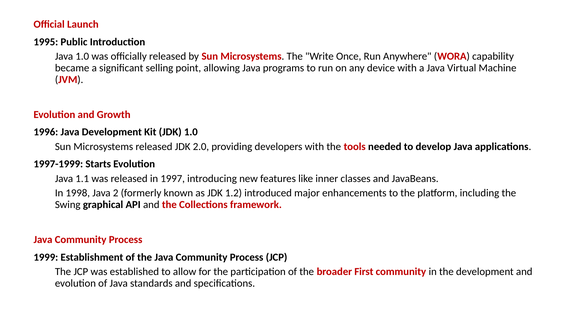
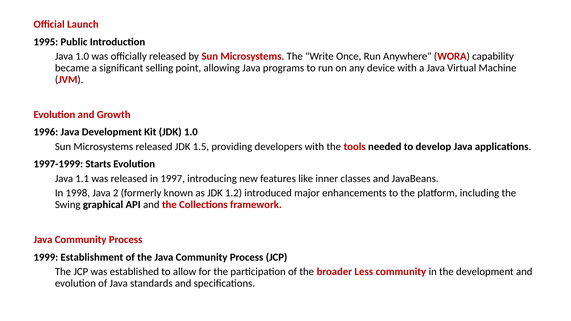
2.0: 2.0 -> 1.5 (201, 147)
First: First -> Less (364, 272)
